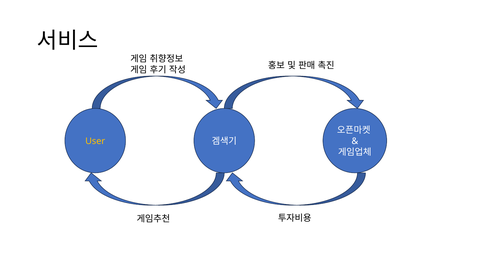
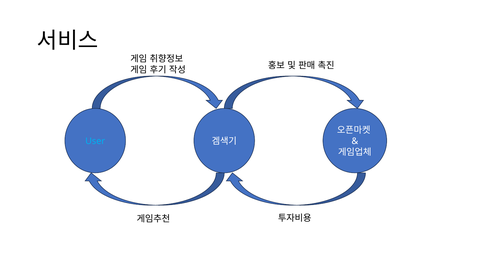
User colour: yellow -> light blue (95, 141)
